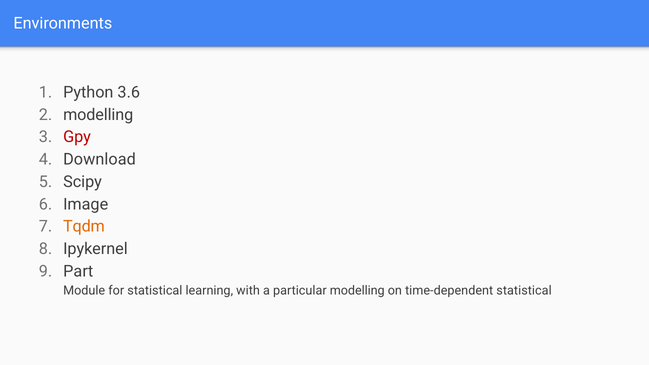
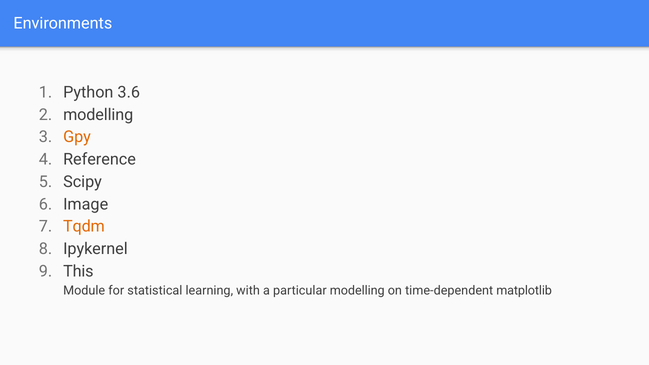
Gpy colour: red -> orange (77, 137)
Download: Download -> Reference (100, 159)
Part: Part -> This (78, 271)
time-dependent statistical: statistical -> matplotlib (524, 291)
